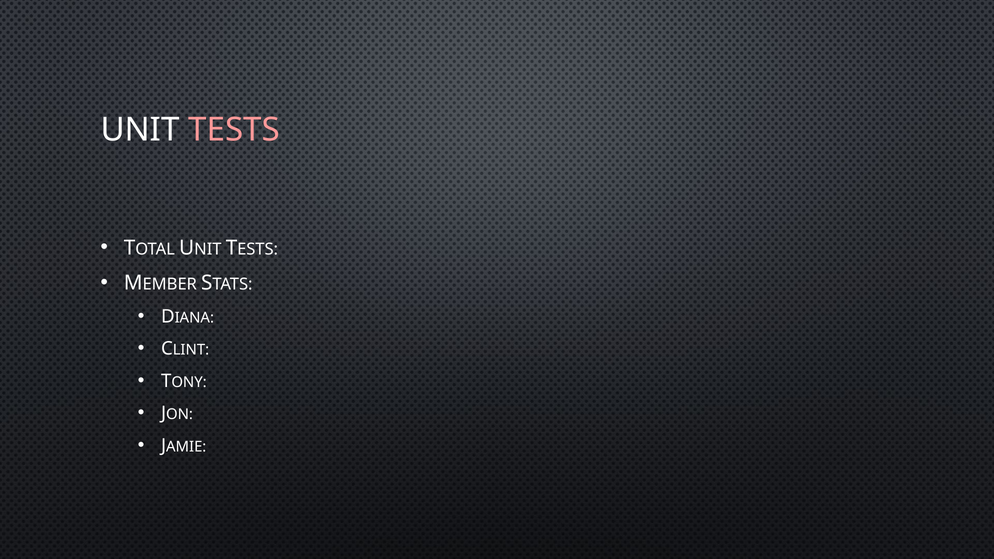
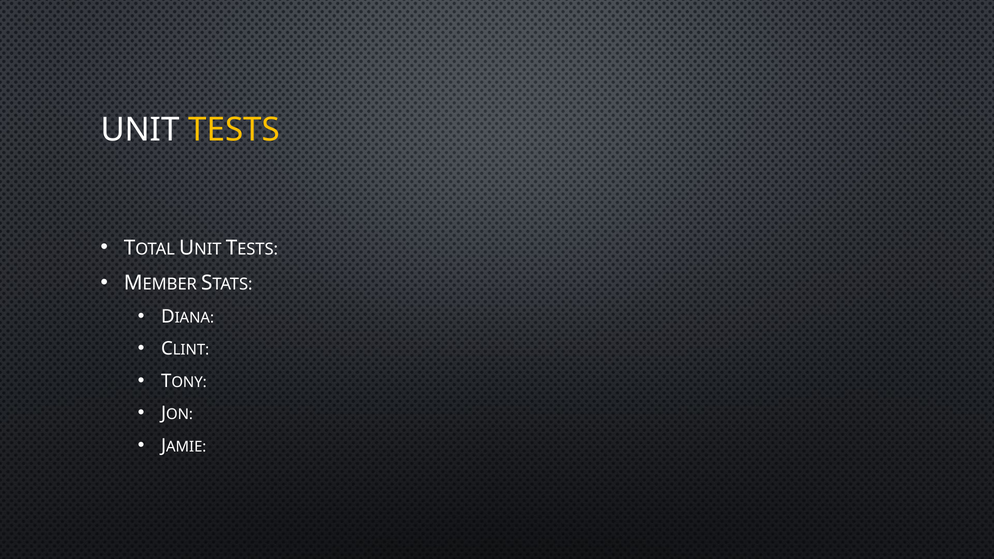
TESTS colour: pink -> yellow (234, 130)
